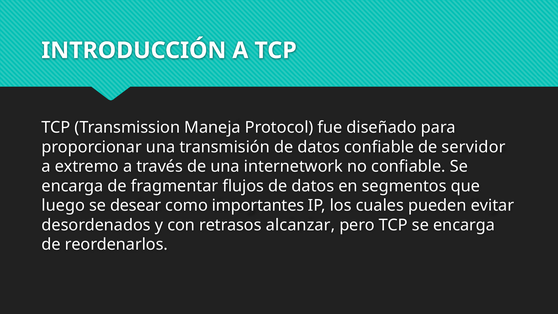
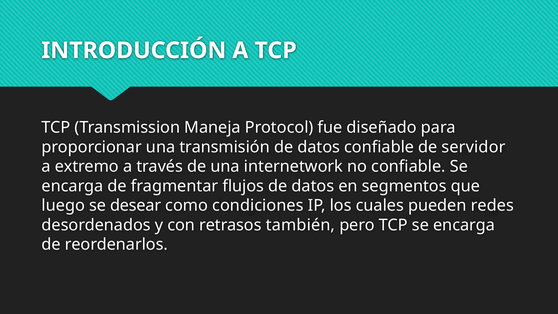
importantes: importantes -> condiciones (258, 206)
evitar: evitar -> redes (492, 206)
alcanzar: alcanzar -> también (300, 225)
